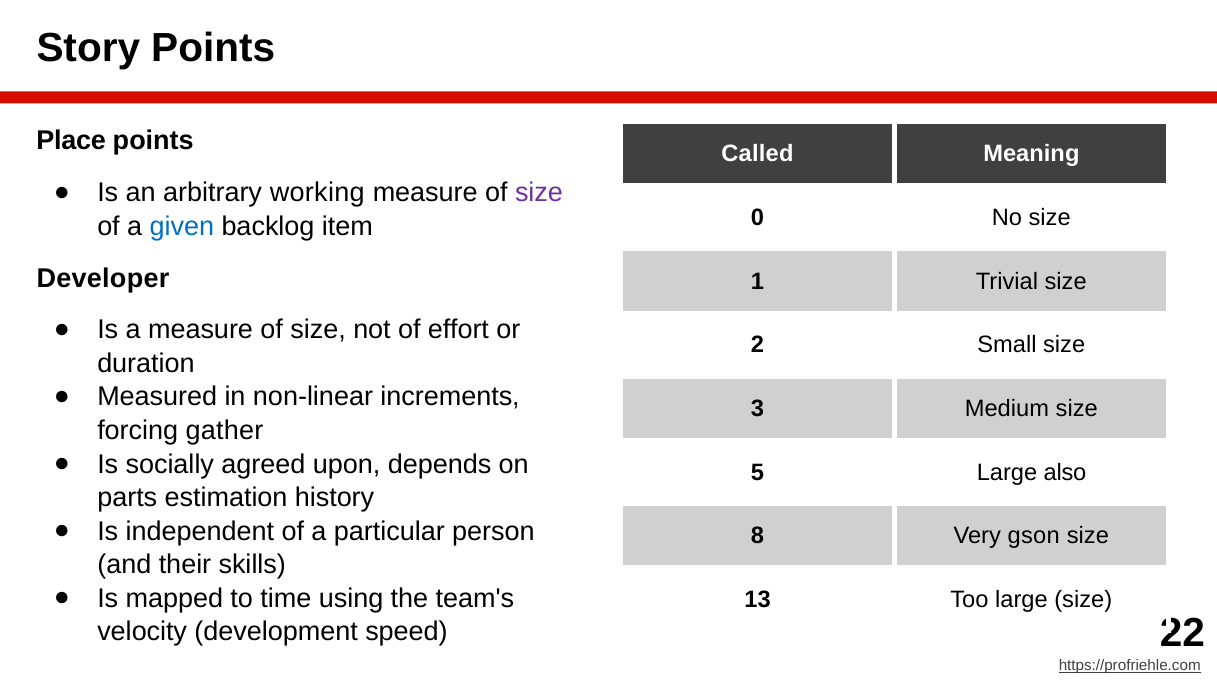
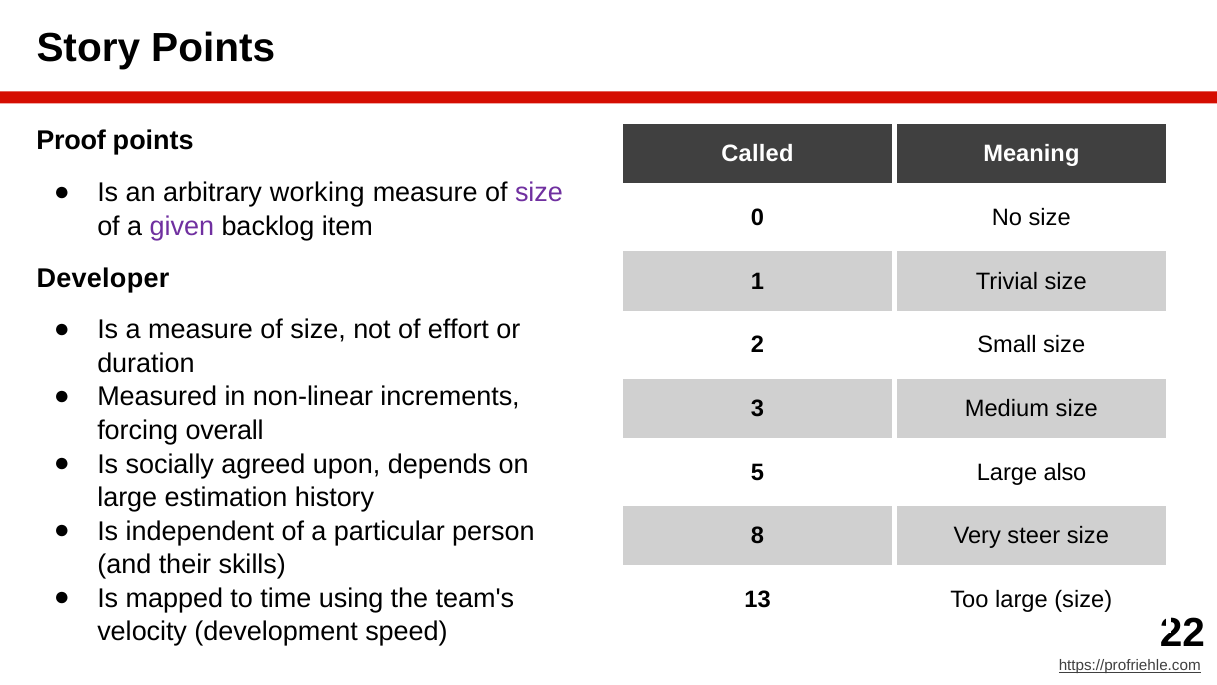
Place: Place -> Proof (71, 141)
given colour: blue -> purple (182, 226)
gather: gather -> overall (225, 430)
parts: parts -> large (127, 497)
gson: gson -> steer (1034, 536)
